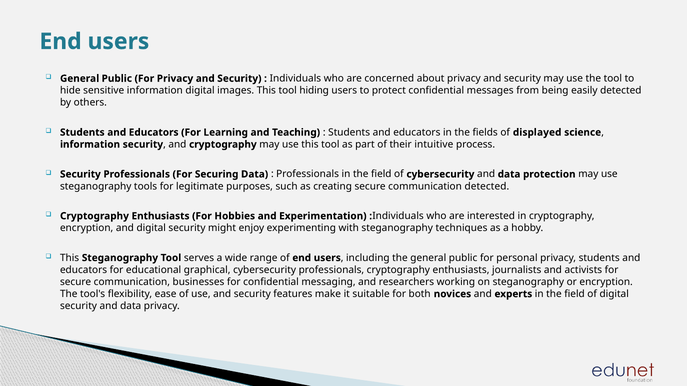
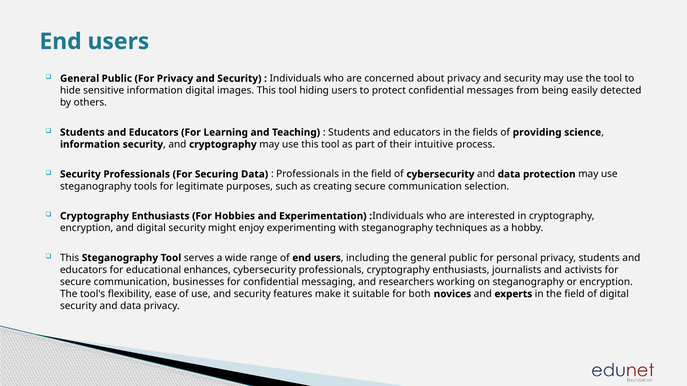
displayed: displayed -> providing (537, 133)
communication detected: detected -> selection (487, 186)
graphical: graphical -> enhances (207, 270)
